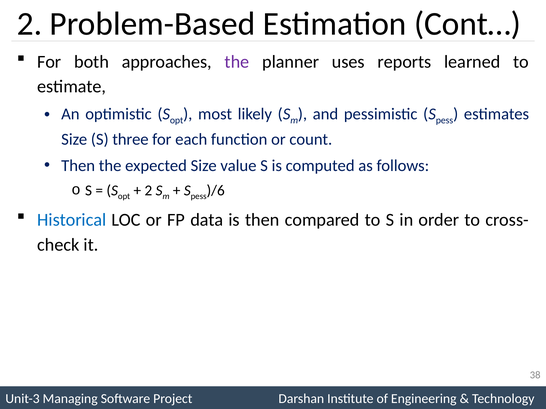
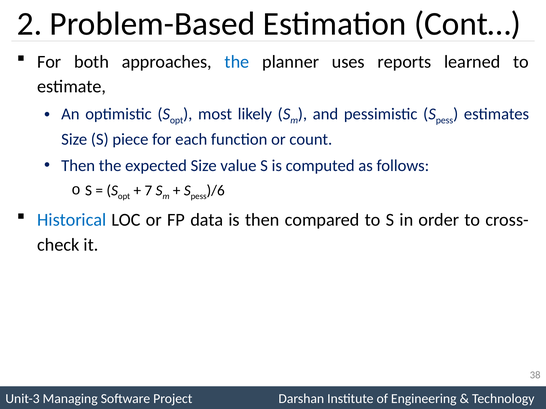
the colour: purple -> blue (237, 62)
three: three -> piece (130, 140)
2: 2 -> 7 (148, 191)
